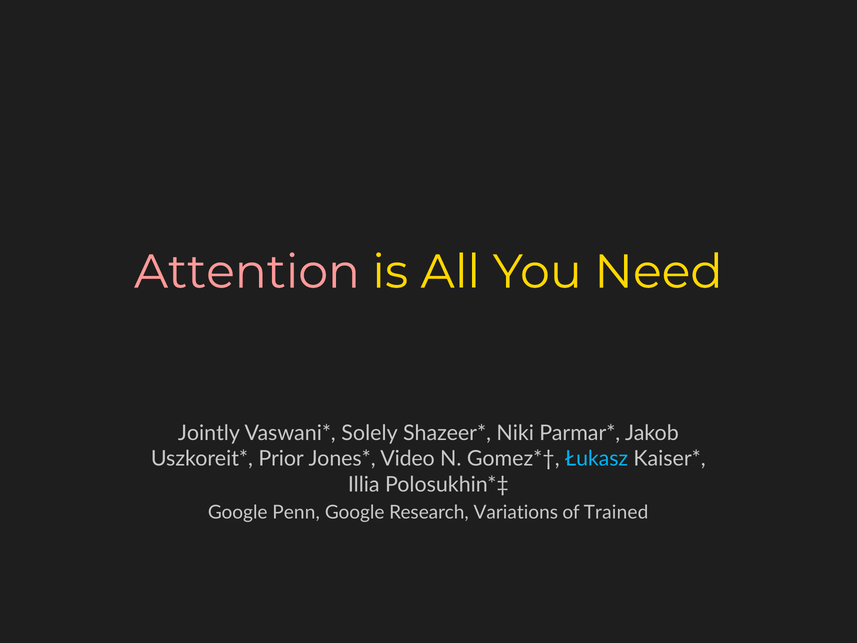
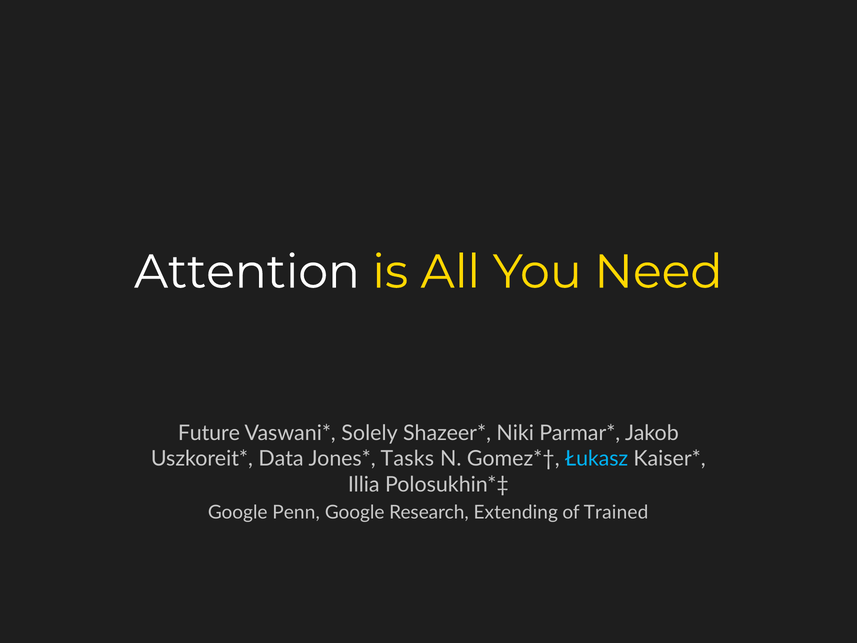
Attention colour: pink -> white (247, 272)
Jointly: Jointly -> Future (209, 433)
Prior: Prior -> Data (281, 459)
Video: Video -> Tasks (407, 459)
Variations: Variations -> Extending (516, 512)
